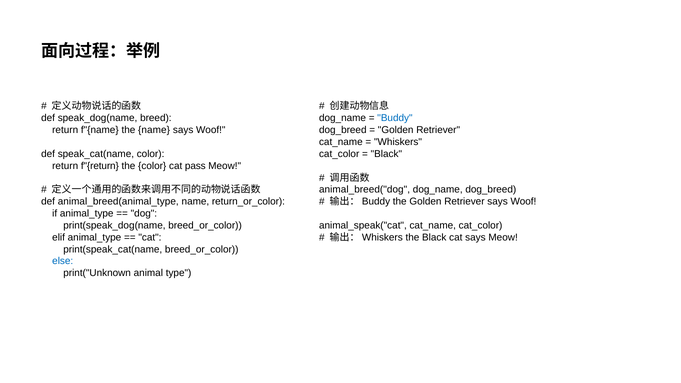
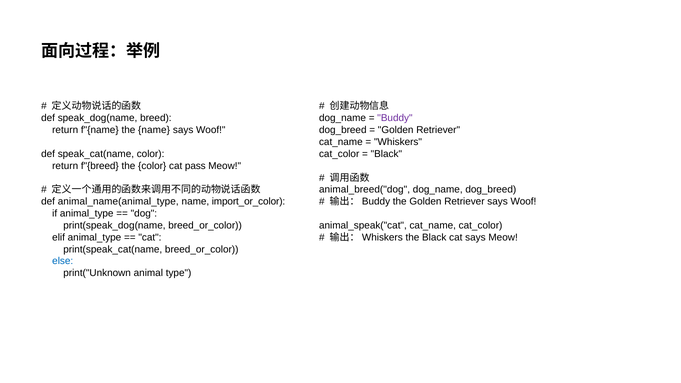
Buddy colour: blue -> purple (395, 118)
f"{return: f"{return -> f"{breed (100, 166)
animal_breed(animal_type: animal_breed(animal_type -> animal_name(animal_type (118, 202)
return_or_color: return_or_color -> import_or_color (248, 202)
